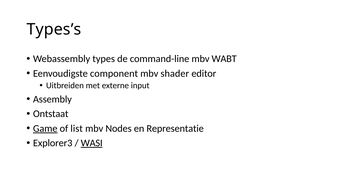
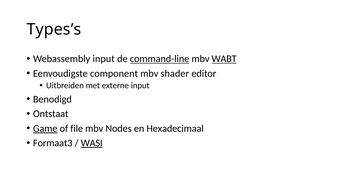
Webassembly types: types -> input (104, 59)
command-line underline: none -> present (160, 59)
WABT underline: none -> present (224, 59)
Assembly: Assembly -> Benodigd (52, 99)
list: list -> file (77, 128)
Representatie: Representatie -> Hexadecimaal (175, 128)
Explorer3: Explorer3 -> Formaat3 (53, 143)
